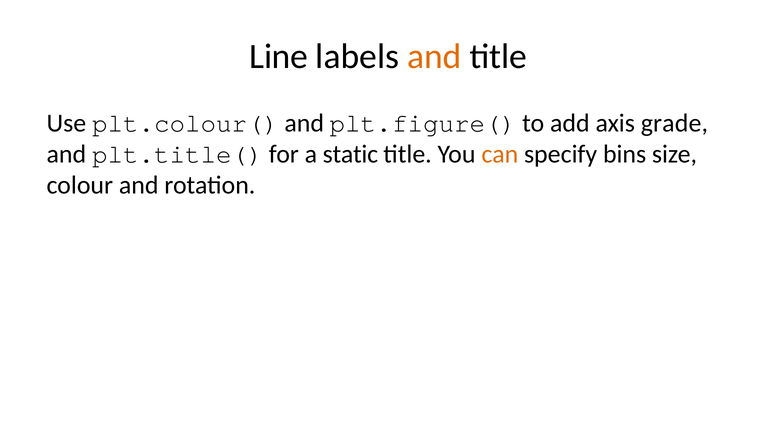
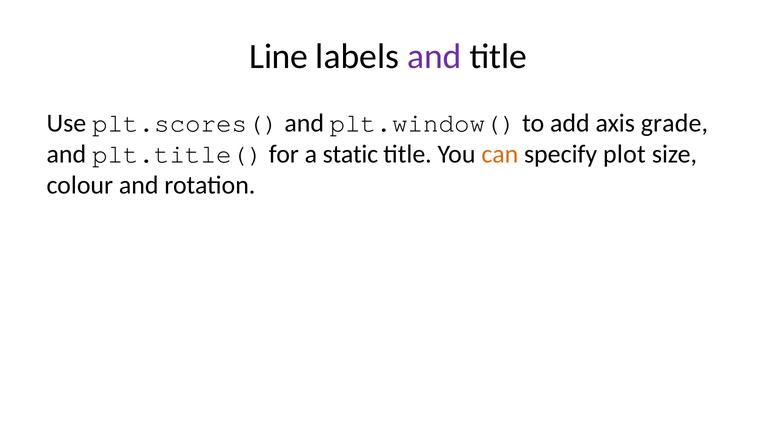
and colour: orange -> purple (434, 56)
plt.colour(: plt.colour( -> plt.scores( (185, 123)
plt.figure(: plt.figure( -> plt.window( (423, 123)
bins: bins -> plot (624, 154)
